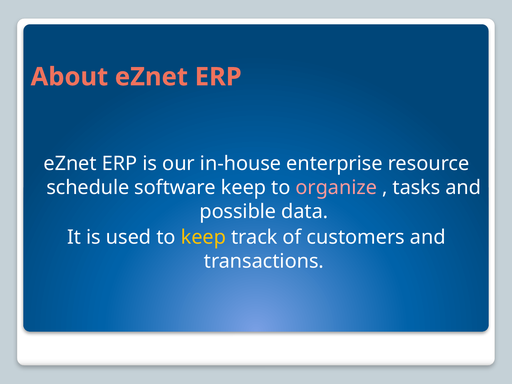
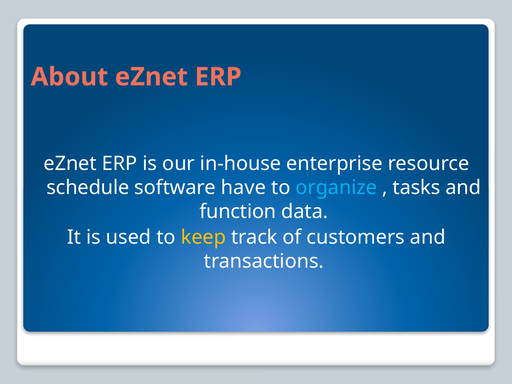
software keep: keep -> have (243, 188)
organize colour: pink -> light blue (336, 188)
possible: possible -> function (238, 212)
